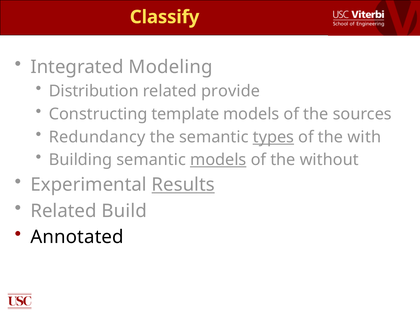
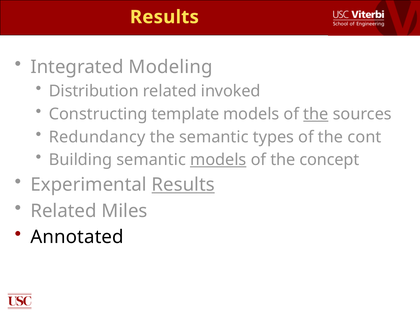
Classify: Classify -> Results (164, 17)
provide: provide -> invoked (231, 91)
the underline: none -> present (316, 114)
types underline: present -> none (273, 137)
with: with -> cont (364, 137)
without: without -> concept (329, 160)
Build: Build -> Miles (124, 211)
